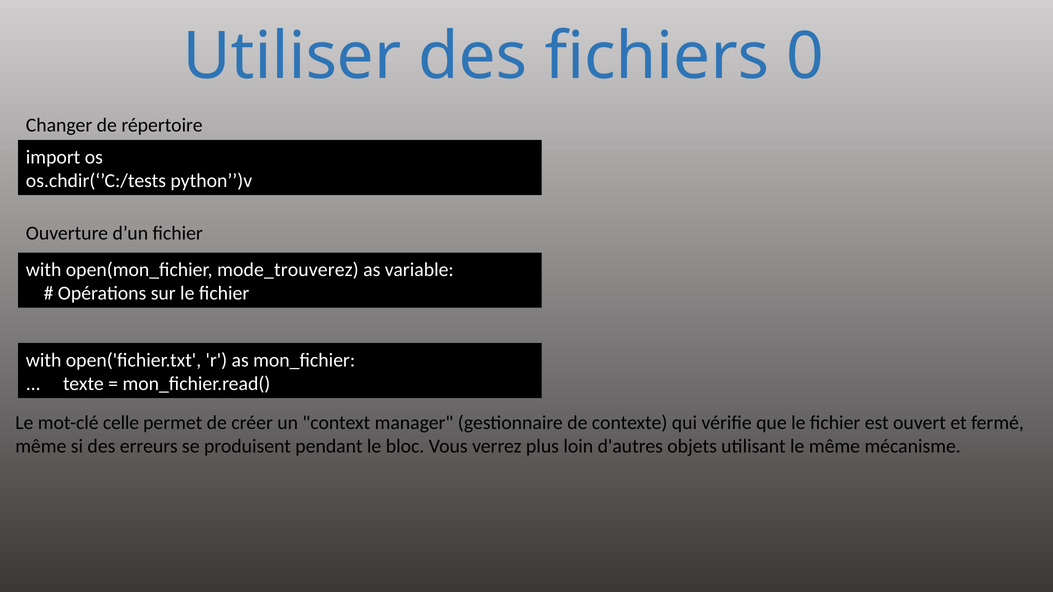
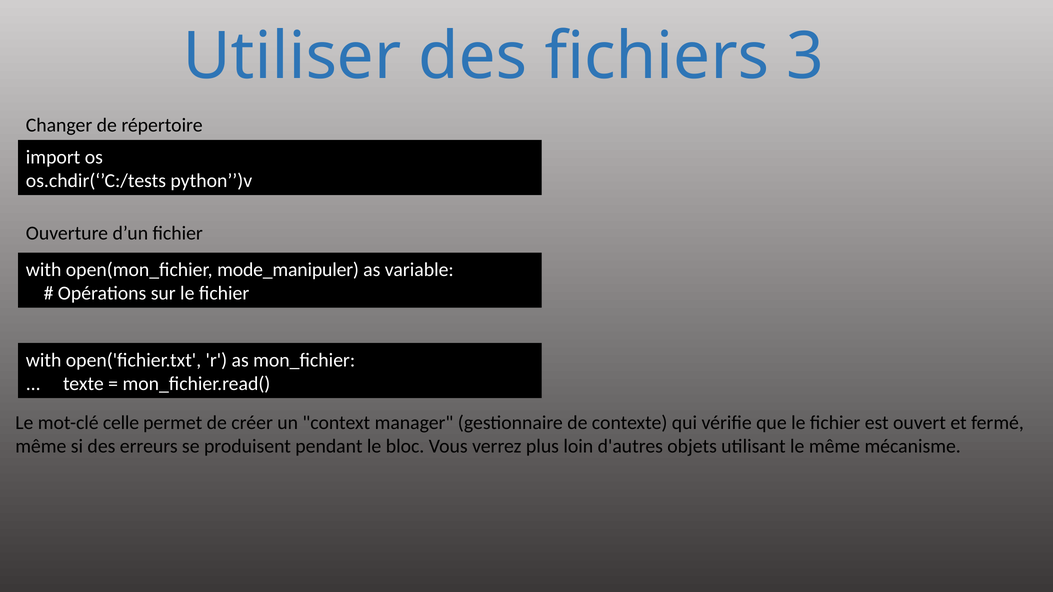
0: 0 -> 3 (805, 57)
mode_trouverez: mode_trouverez -> mode_manipuler (288, 270)
